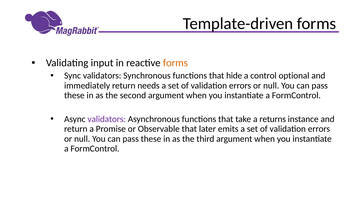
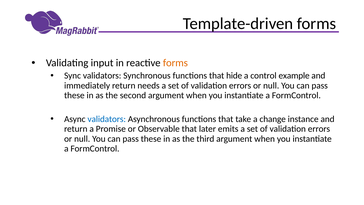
optional: optional -> example (294, 76)
validators colour: purple -> blue (107, 119)
returns: returns -> change (273, 119)
